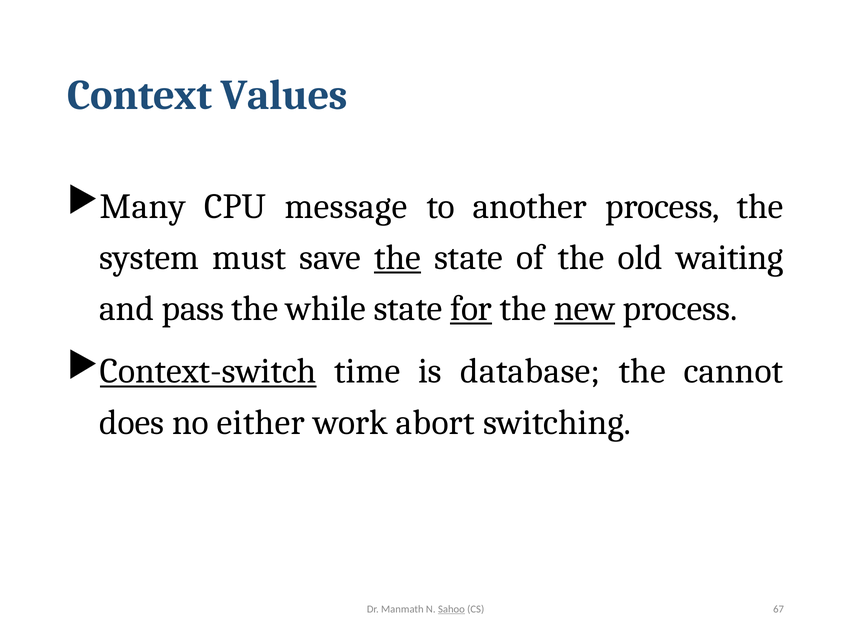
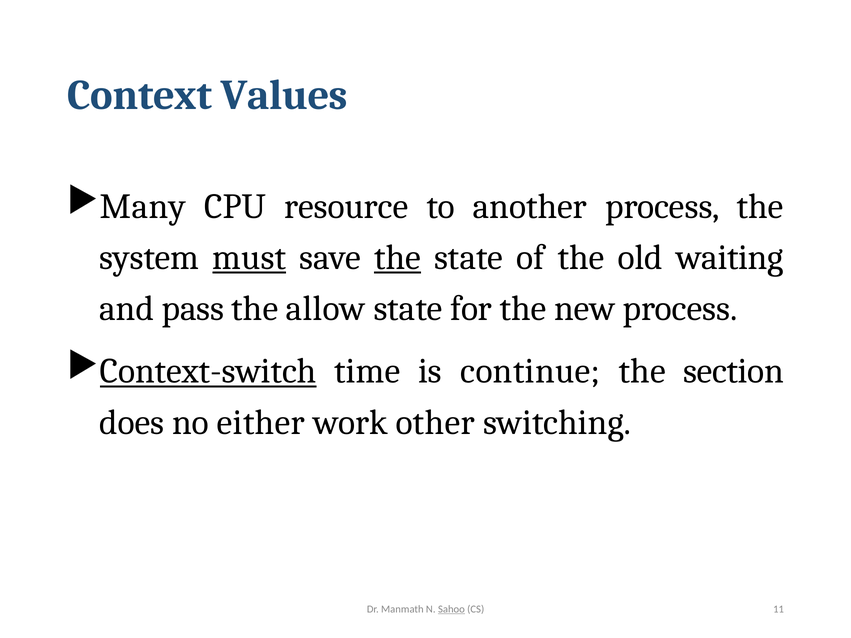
message: message -> resource (346, 206)
must underline: none -> present (249, 257)
while: while -> allow (326, 309)
for underline: present -> none (471, 309)
new underline: present -> none (585, 309)
database: database -> continue (530, 371)
cannot: cannot -> section (734, 371)
abort: abort -> other (435, 422)
67: 67 -> 11 (779, 609)
